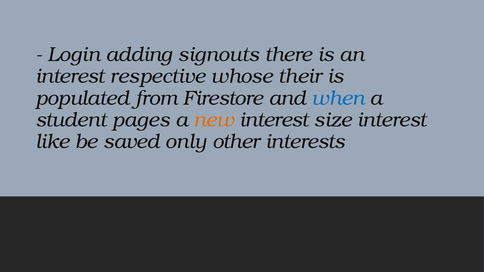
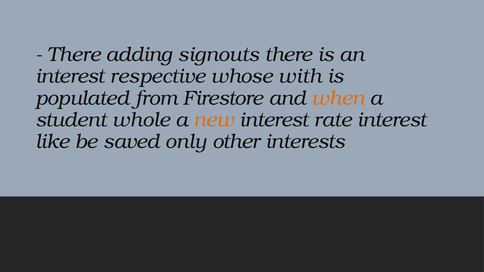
Login: Login -> There (74, 55)
their: their -> with (300, 76)
when colour: blue -> orange (338, 98)
pages: pages -> whole (141, 120)
size: size -> rate (333, 120)
